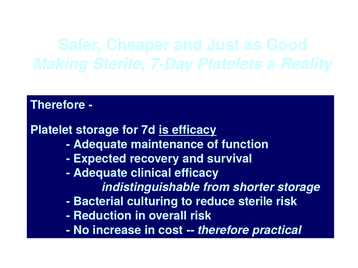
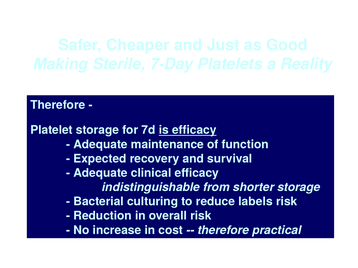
reduce sterile: sterile -> labels (255, 202)
